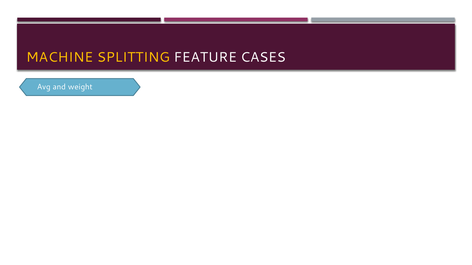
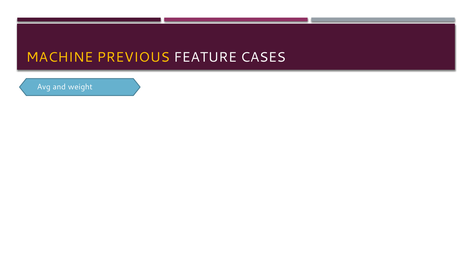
SPLITTING: SPLITTING -> PREVIOUS (133, 57)
